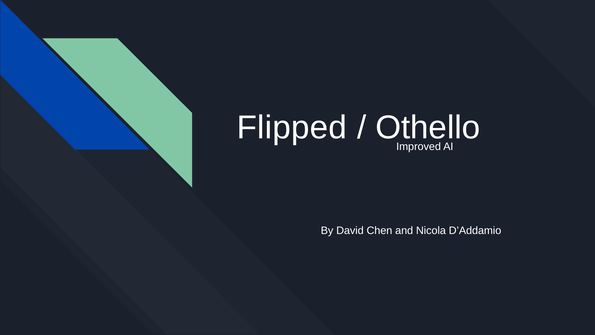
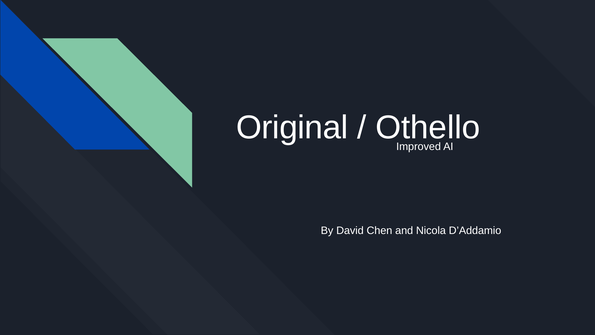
Flipped: Flipped -> Original (292, 128)
